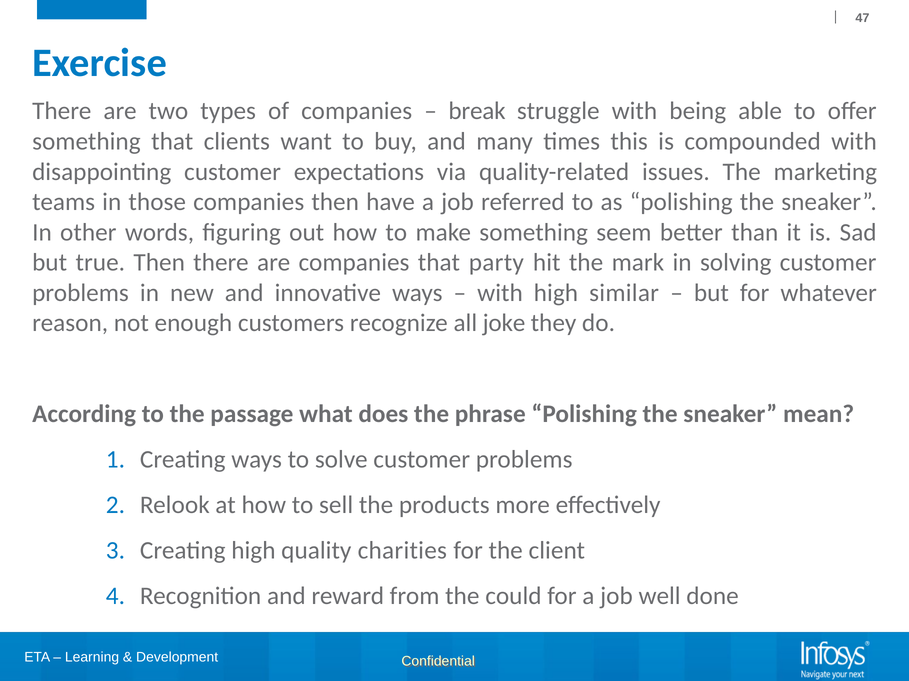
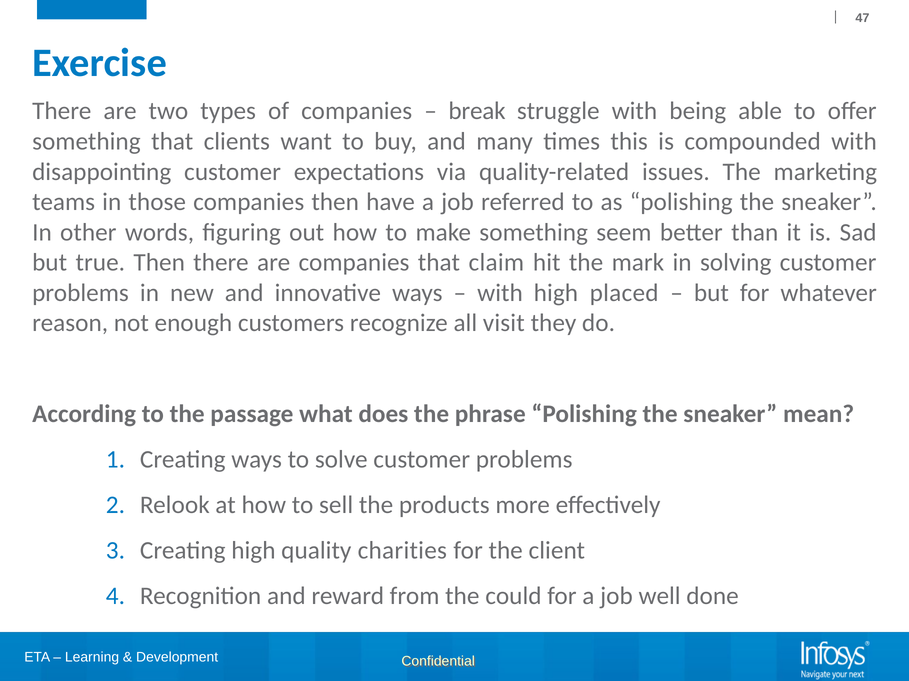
party: party -> claim (496, 263)
similar: similar -> placed (624, 293)
joke: joke -> visit (504, 323)
